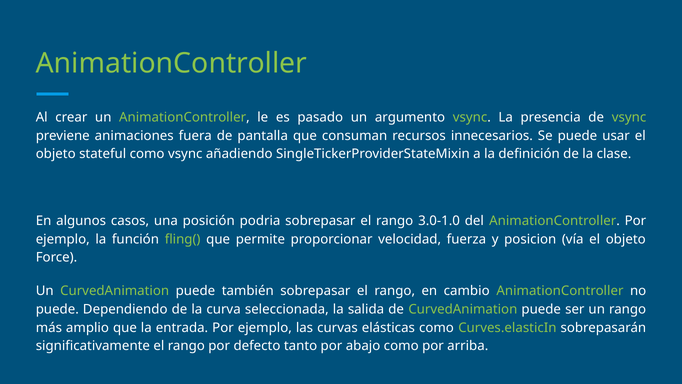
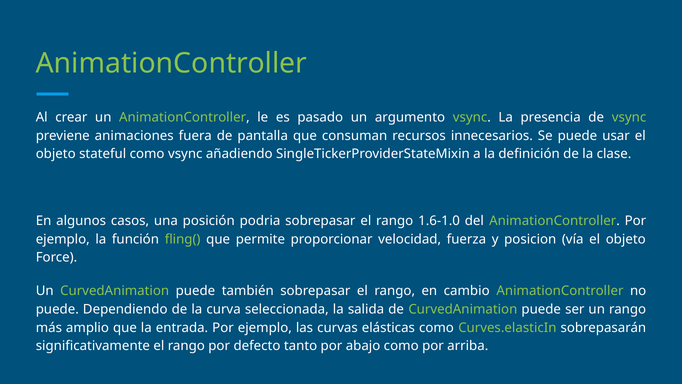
3.0-1.0: 3.0-1.0 -> 1.6-1.0 (439, 221)
